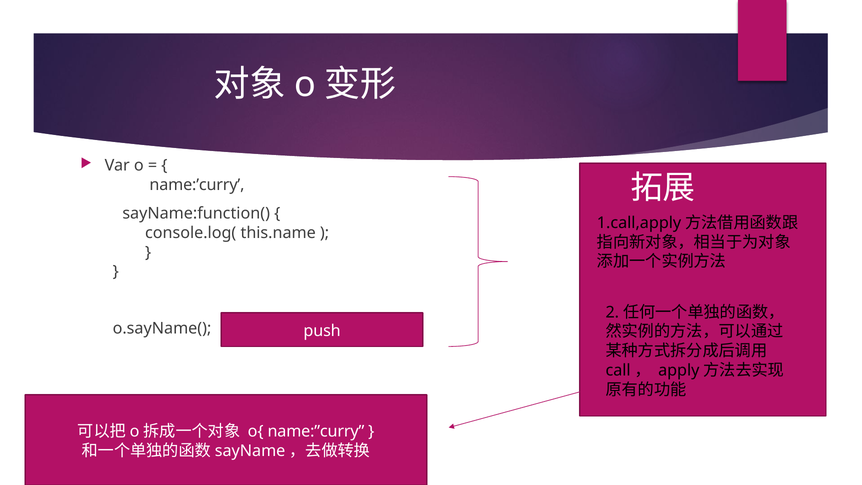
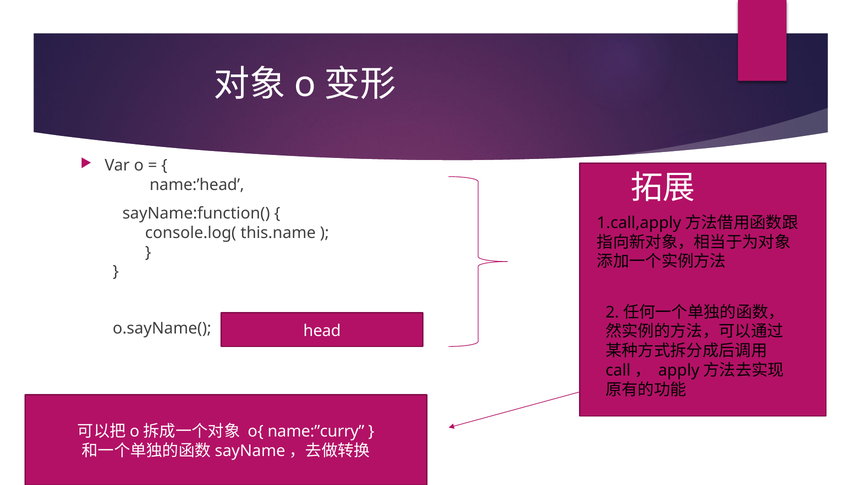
name:’curry: name:’curry -> name:’head (197, 185)
push: push -> head (322, 331)
